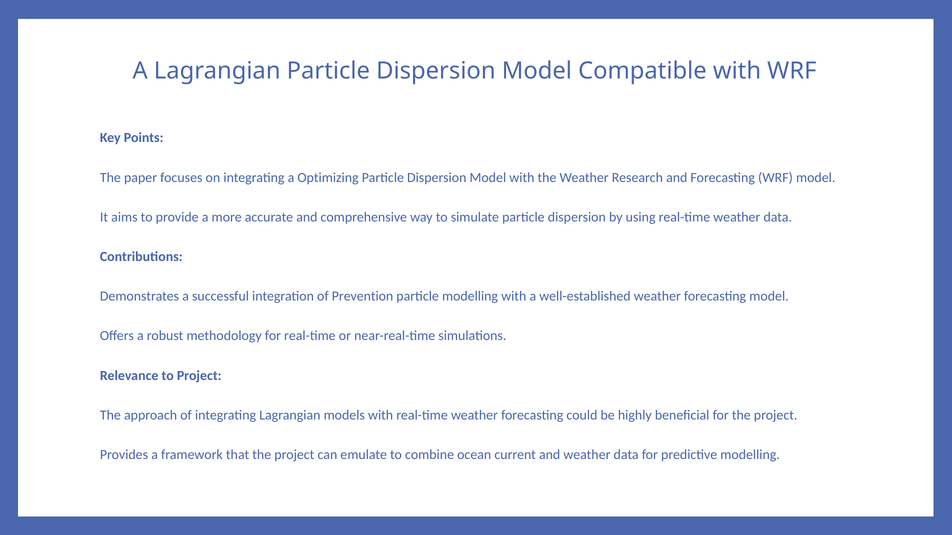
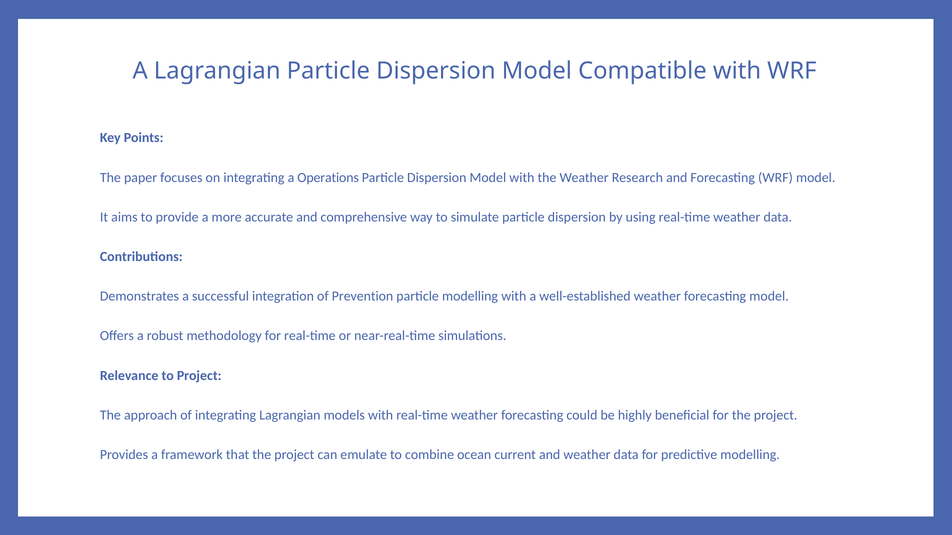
Optimizing: Optimizing -> Operations (328, 178)
